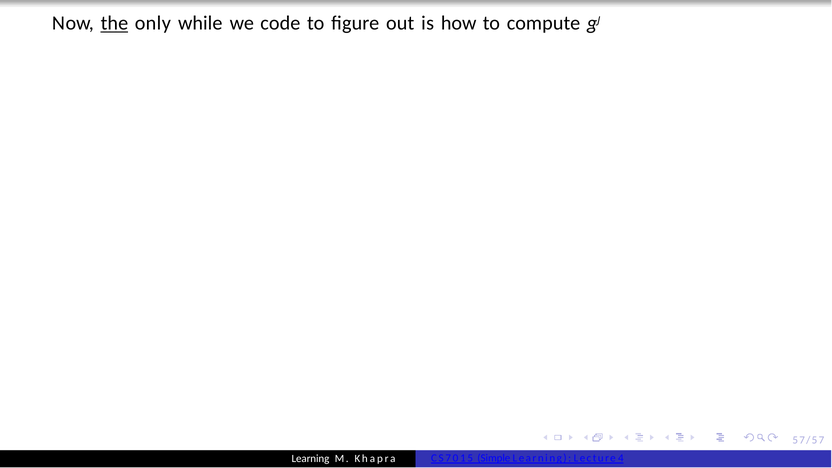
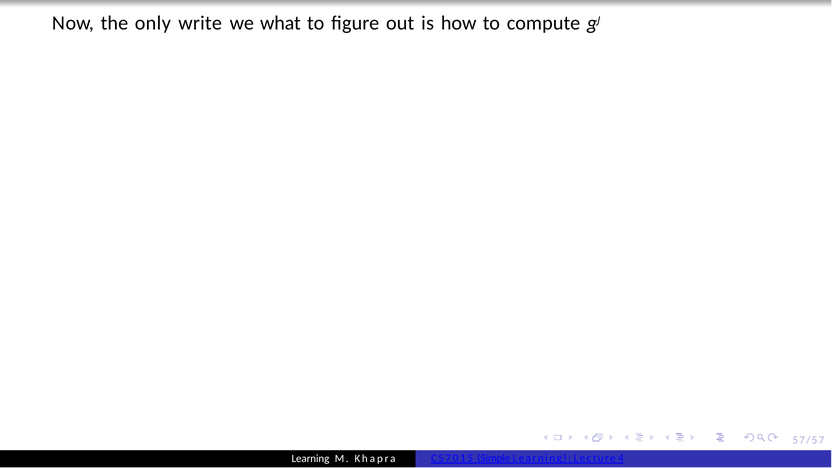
the underline: present -> none (114, 23)
while: while -> write (200, 23)
code: code -> what (280, 23)
